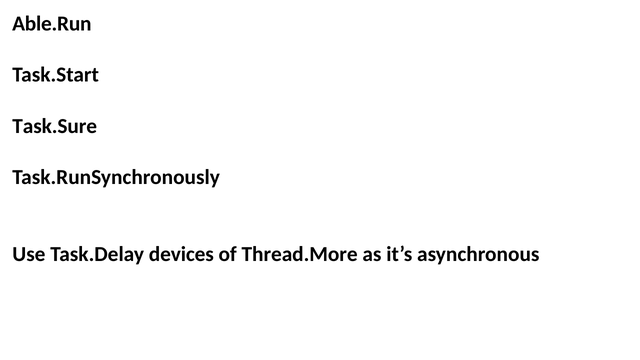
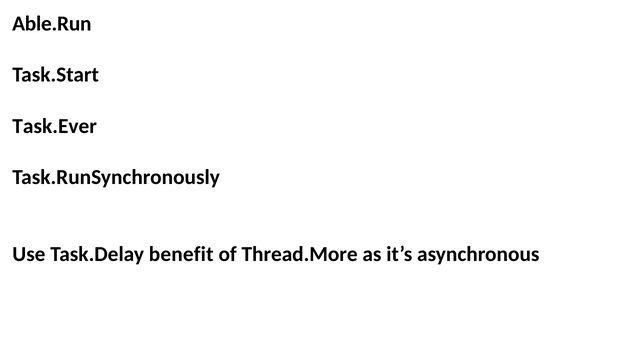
Task.Sure: Task.Sure -> Task.Ever (55, 126)
devices: devices -> benefit (181, 254)
